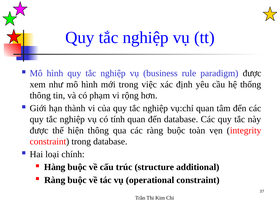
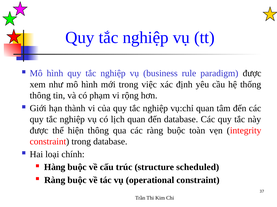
tính: tính -> lịch (118, 120)
additional: additional -> scheduled (198, 168)
